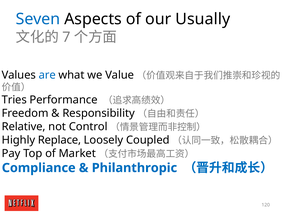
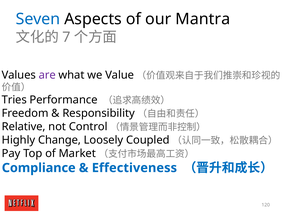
Usually: Usually -> Mantra (203, 19)
are colour: blue -> purple (47, 75)
Replace: Replace -> Change (59, 140)
Philanthropic: Philanthropic -> Effectiveness (134, 168)
